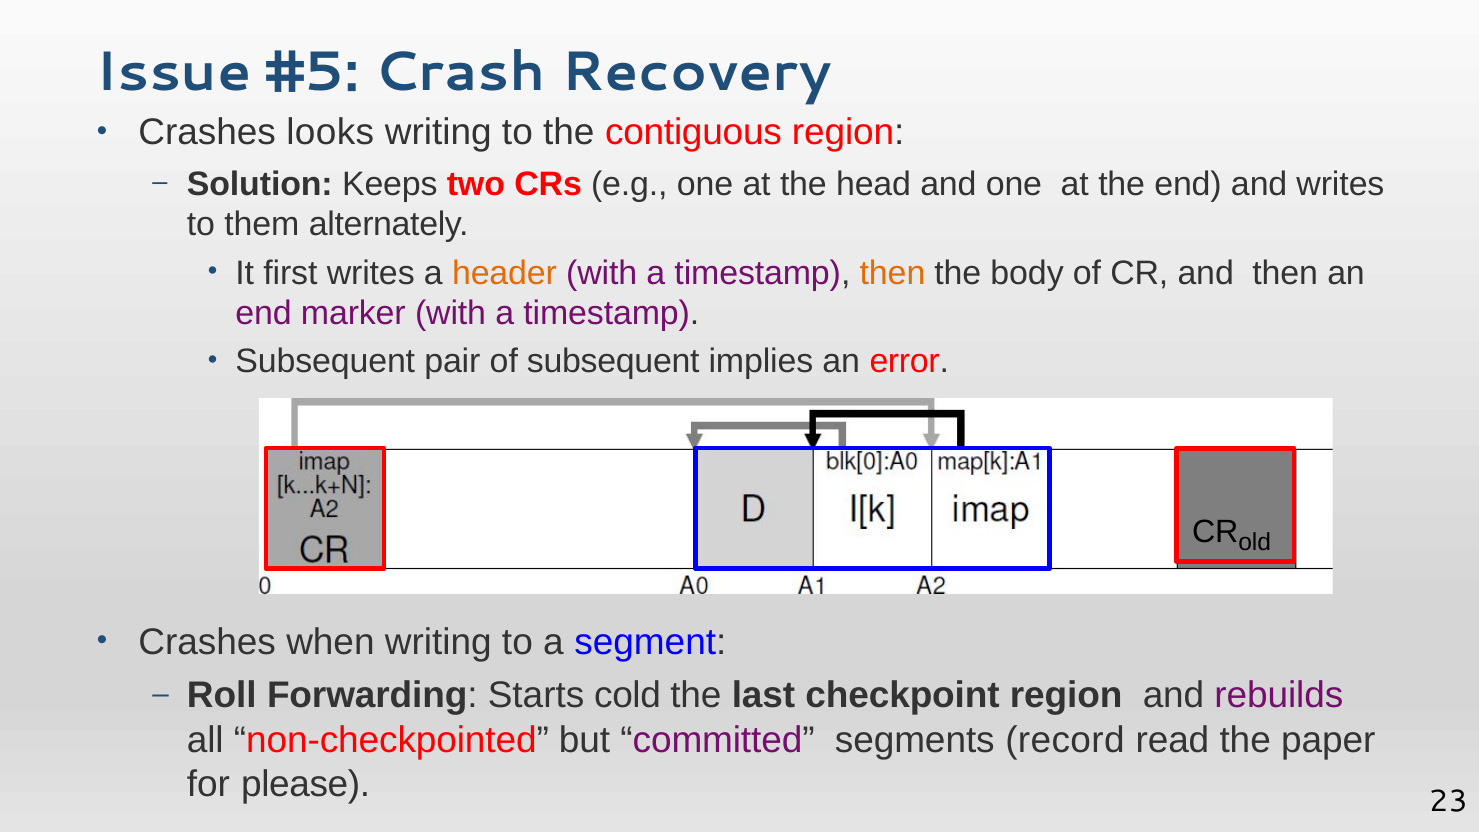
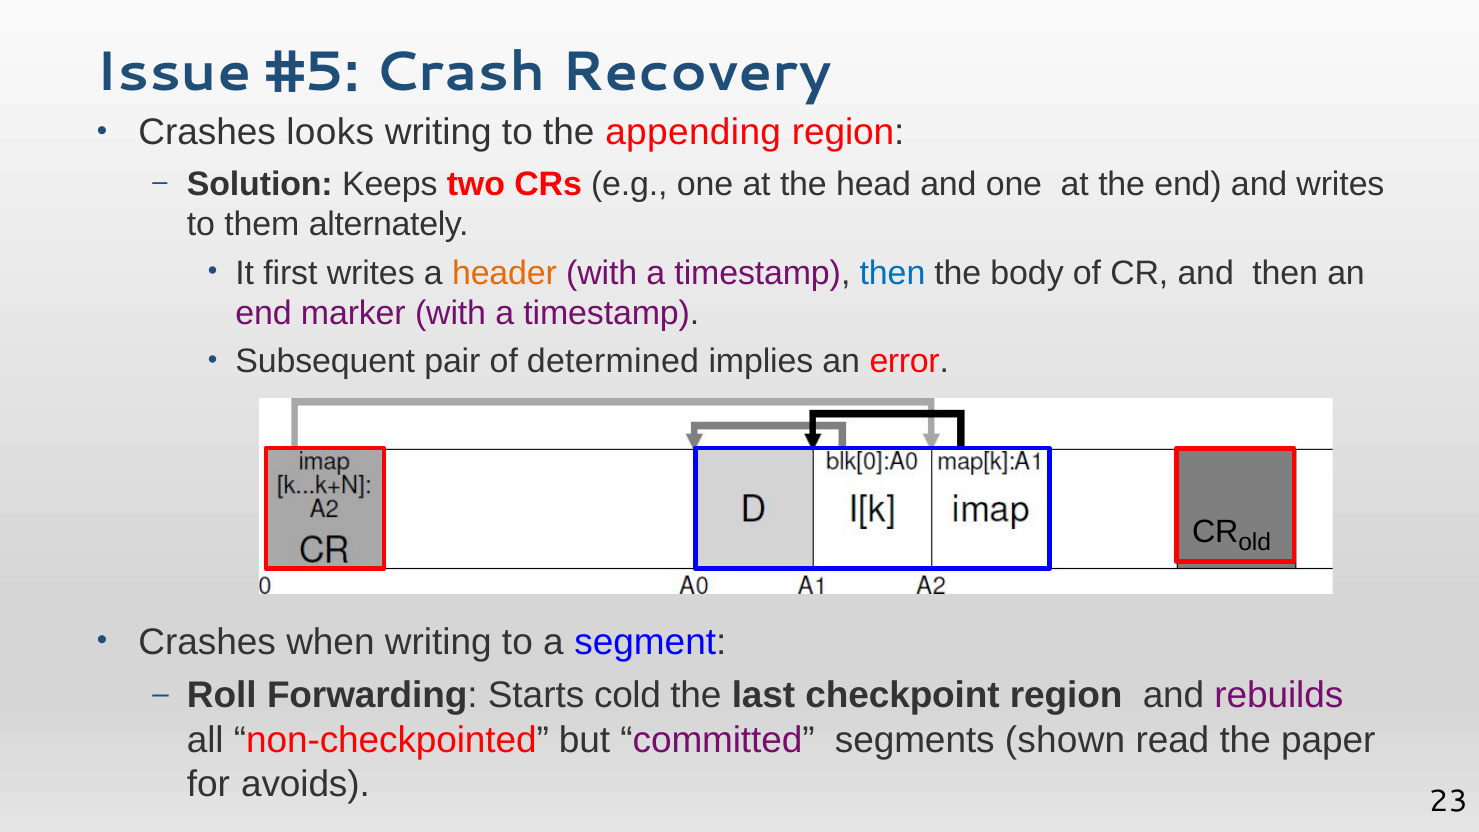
contiguous: contiguous -> appending (693, 133)
then colour: orange -> blue (892, 273)
of subsequent: subsequent -> determined (613, 362)
record: record -> shown (1065, 740)
please: please -> avoids (305, 785)
